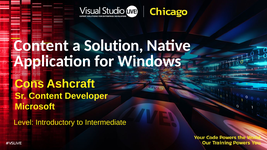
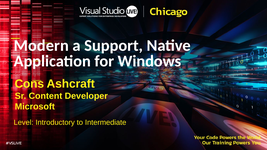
Content: Content -> Modern (41, 46)
Solution: Solution -> Support (114, 46)
